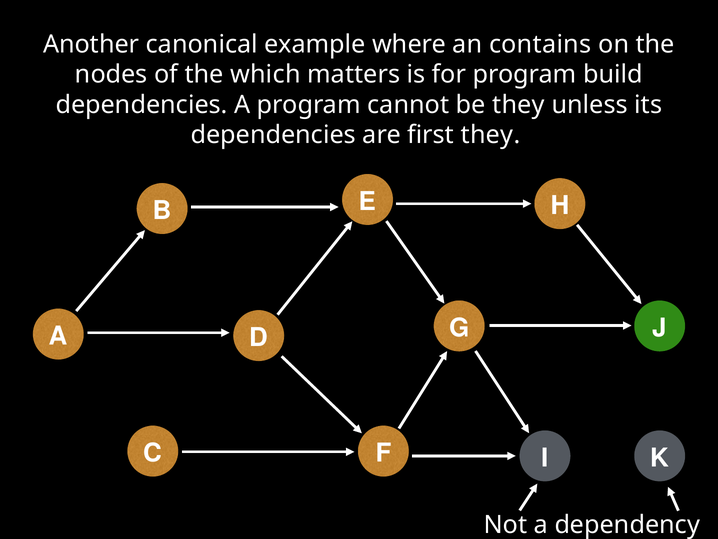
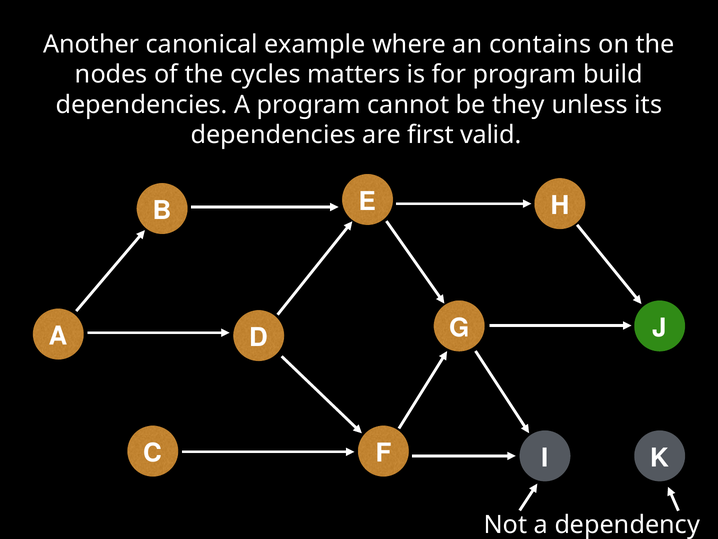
which: which -> cycles (265, 74)
first they: they -> valid (491, 135)
